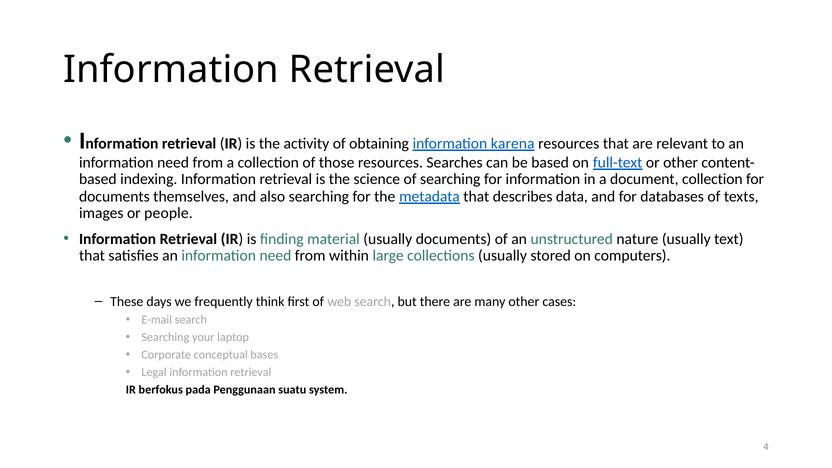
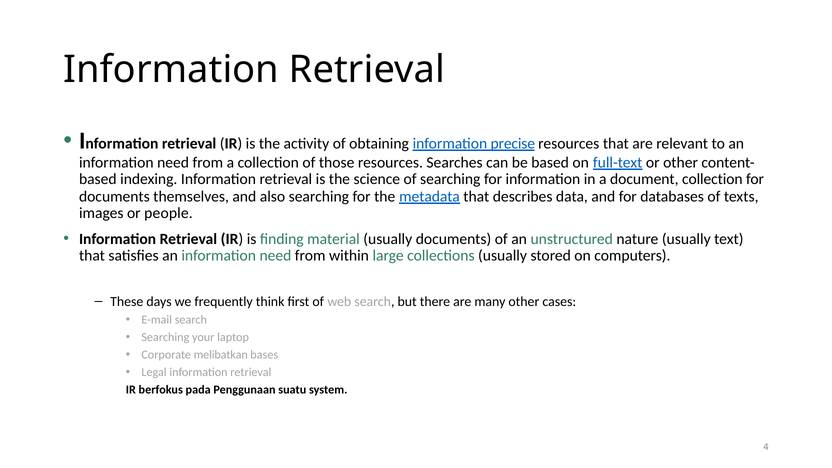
karena: karena -> precise (513, 143)
conceptual: conceptual -> melibatkan (221, 355)
